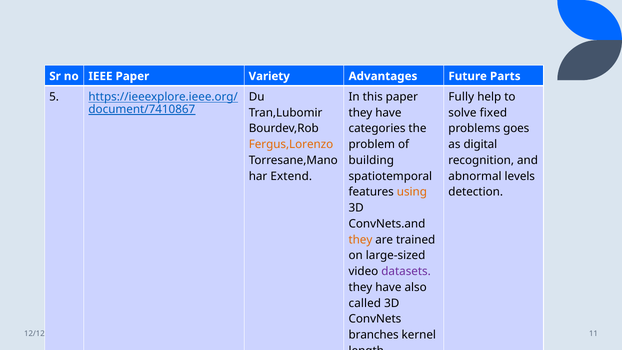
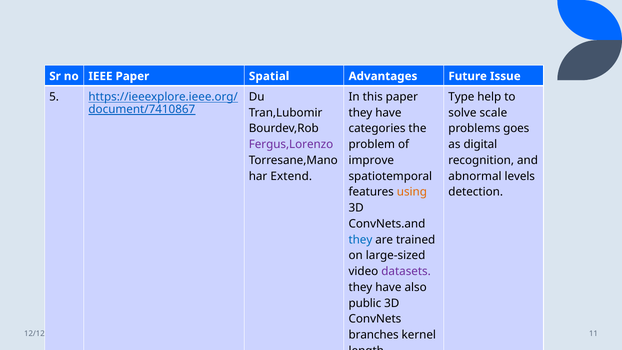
Variety: Variety -> Spatial (269, 76)
Parts: Parts -> Issue (505, 76)
Fully: Fully -> Type (461, 97)
fixed: fixed -> scale (493, 113)
Fergus,Lorenzo colour: orange -> purple (291, 144)
building: building -> improve (371, 160)
they colour: orange -> blue (360, 240)
called: called -> public (365, 303)
